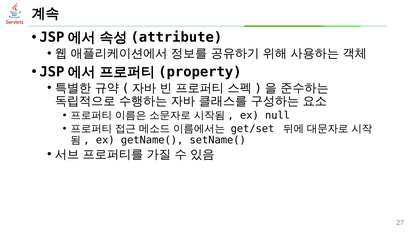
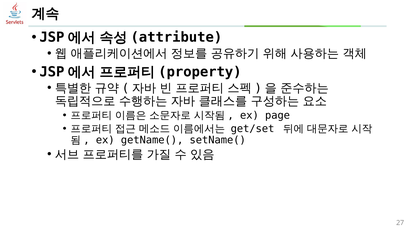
null: null -> page (278, 115)
